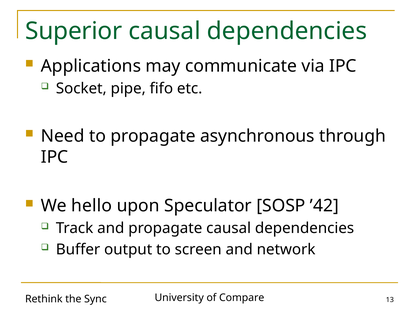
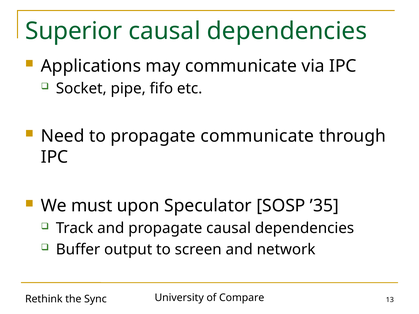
propagate asynchronous: asynchronous -> communicate (257, 136)
hello: hello -> must (92, 206)
’42: ’42 -> ’35 (324, 206)
